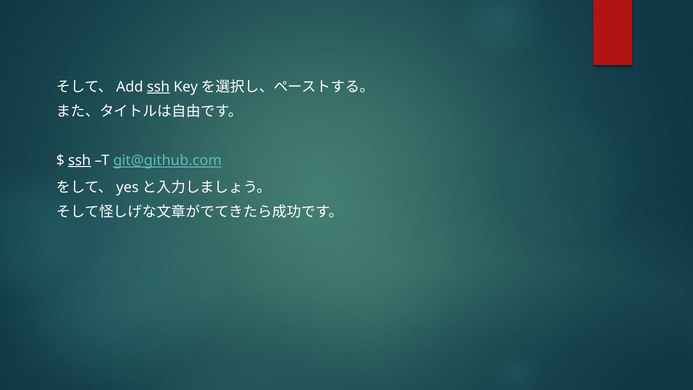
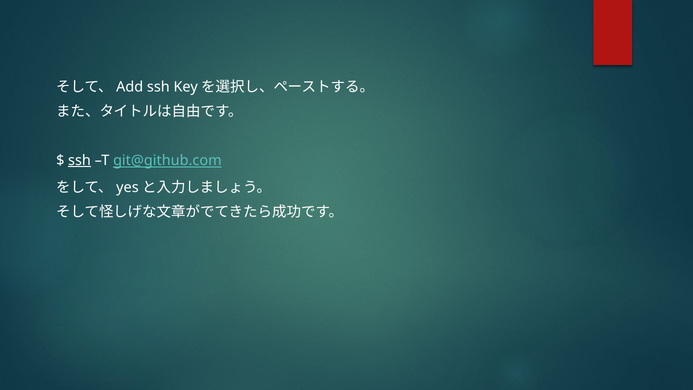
ssh underline: present -> none (158, 87)
